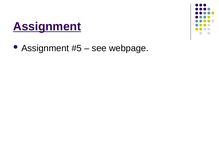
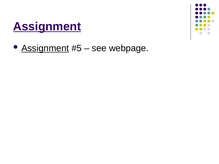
Assignment underline: none -> present (45, 48)
